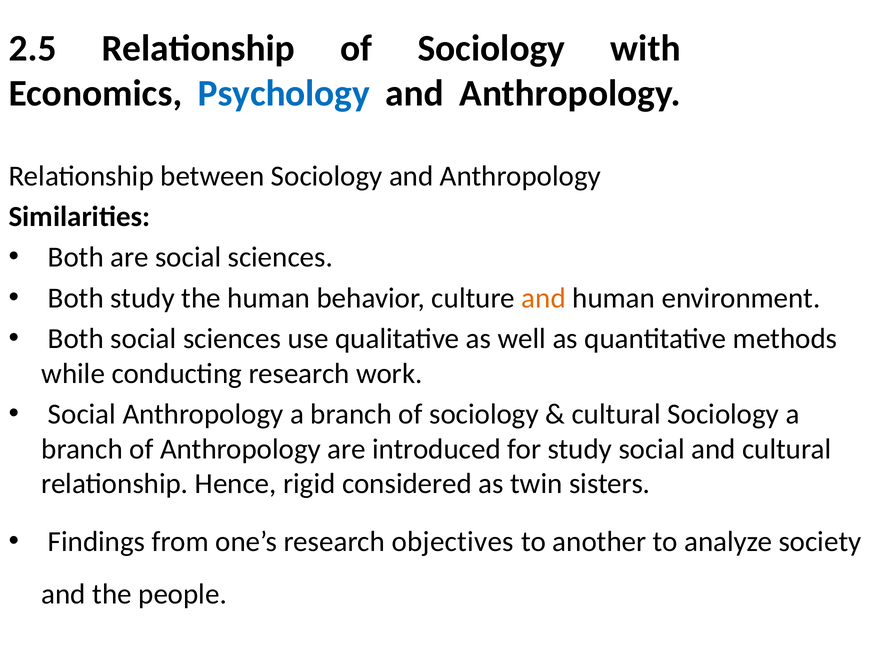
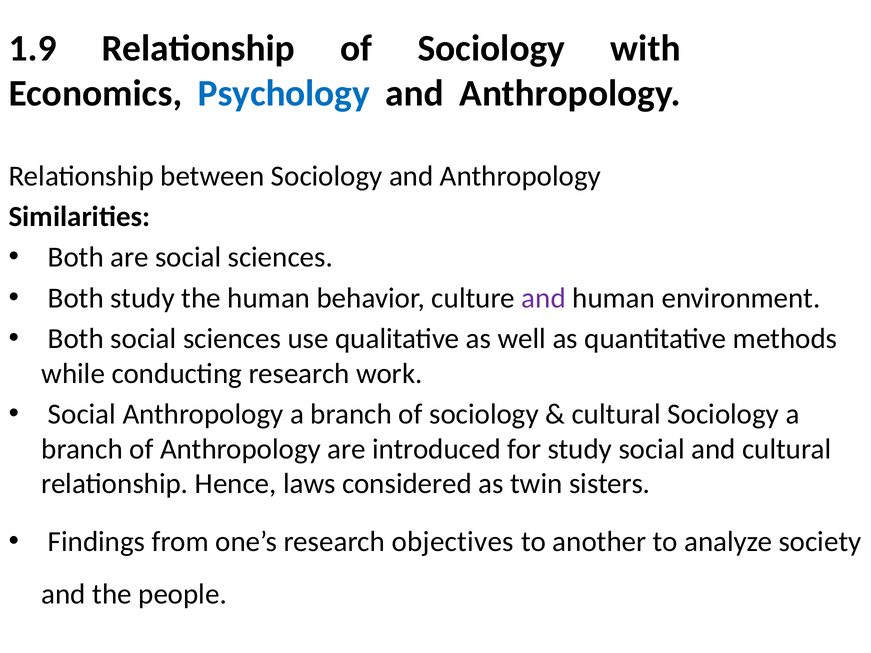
2.5: 2.5 -> 1.9 (33, 48)
and colour: orange -> purple (544, 298)
rigid: rigid -> laws (309, 484)
